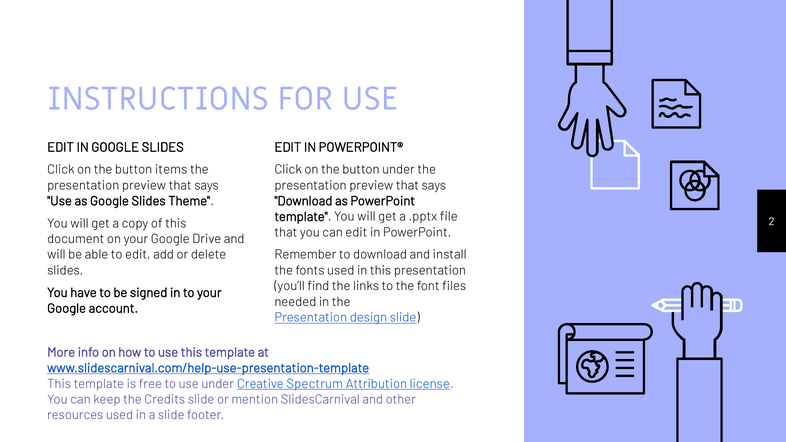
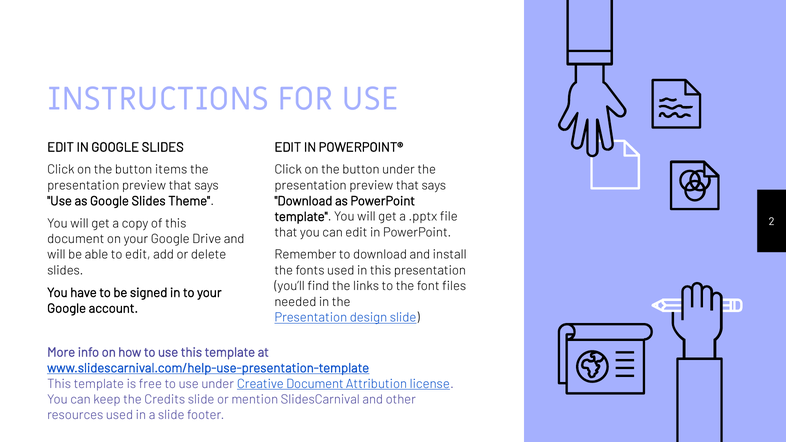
Creative Spectrum: Spectrum -> Document (315, 384)
